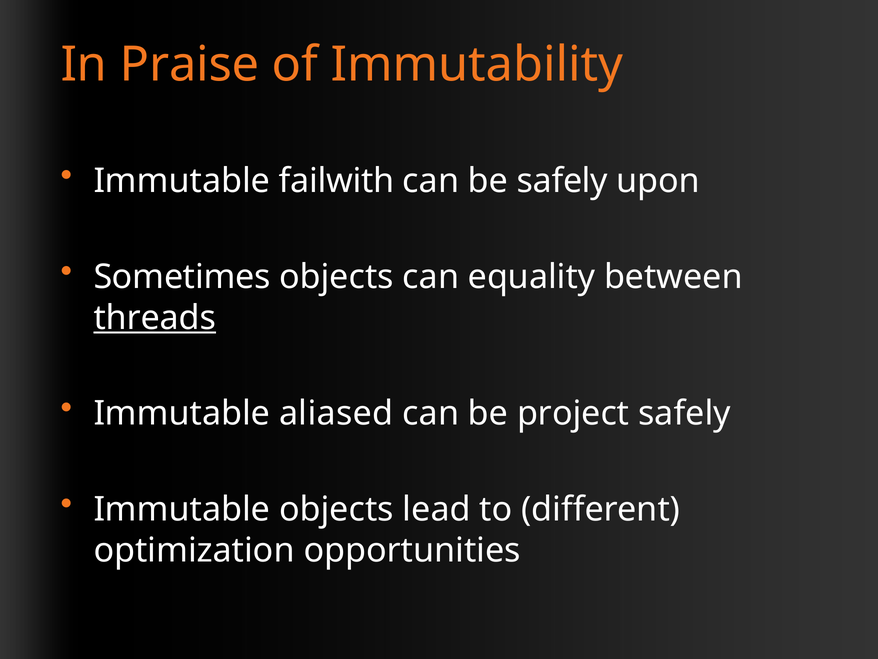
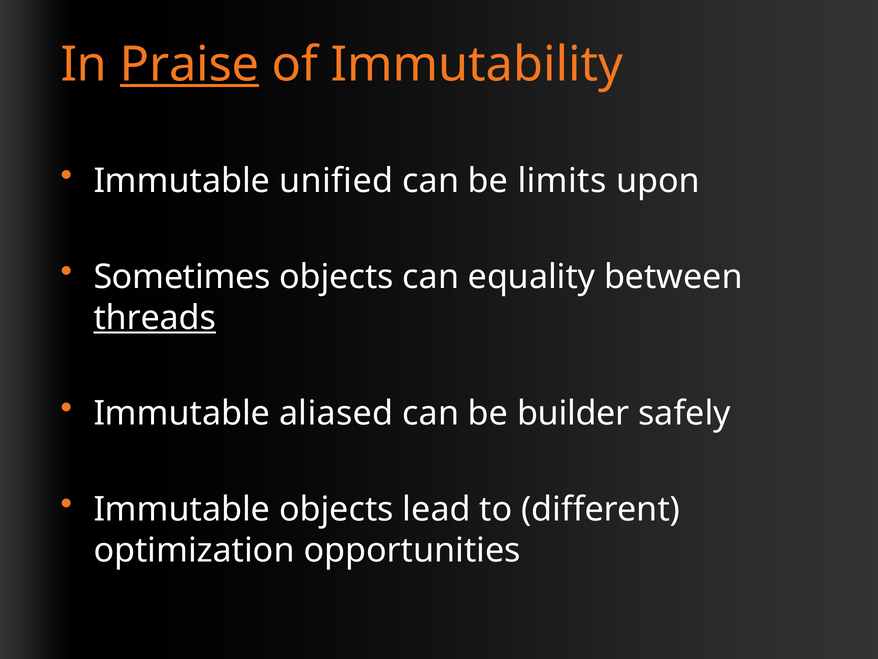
Praise underline: none -> present (190, 65)
failwith: failwith -> unified (336, 181)
be safely: safely -> limits (562, 181)
project: project -> builder (573, 413)
